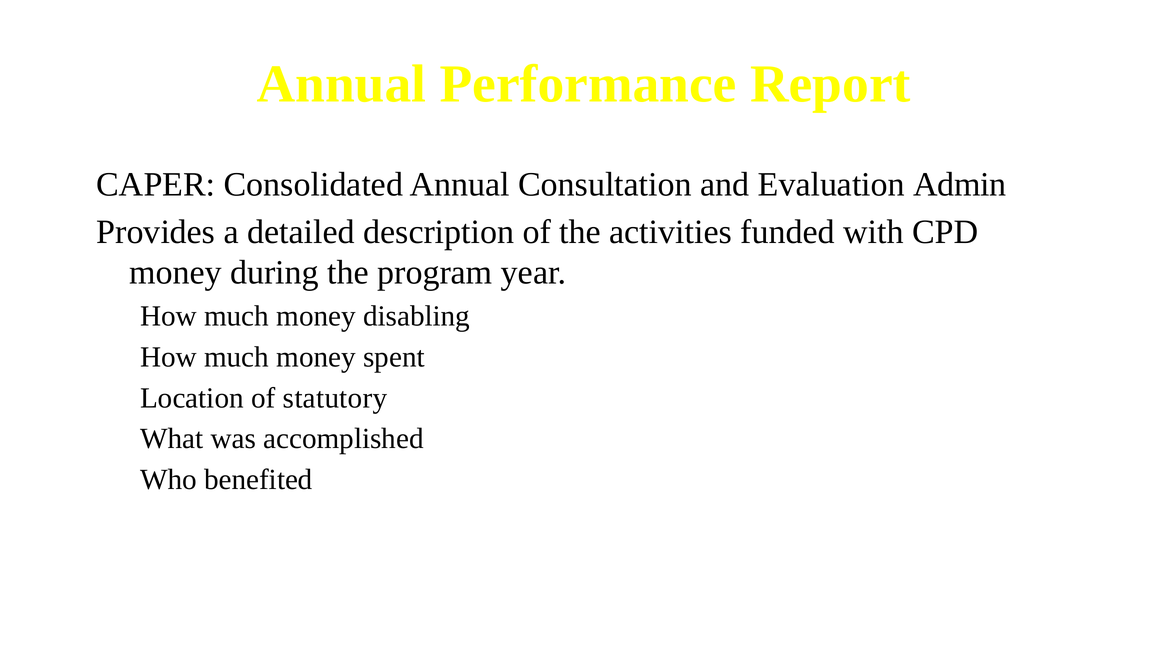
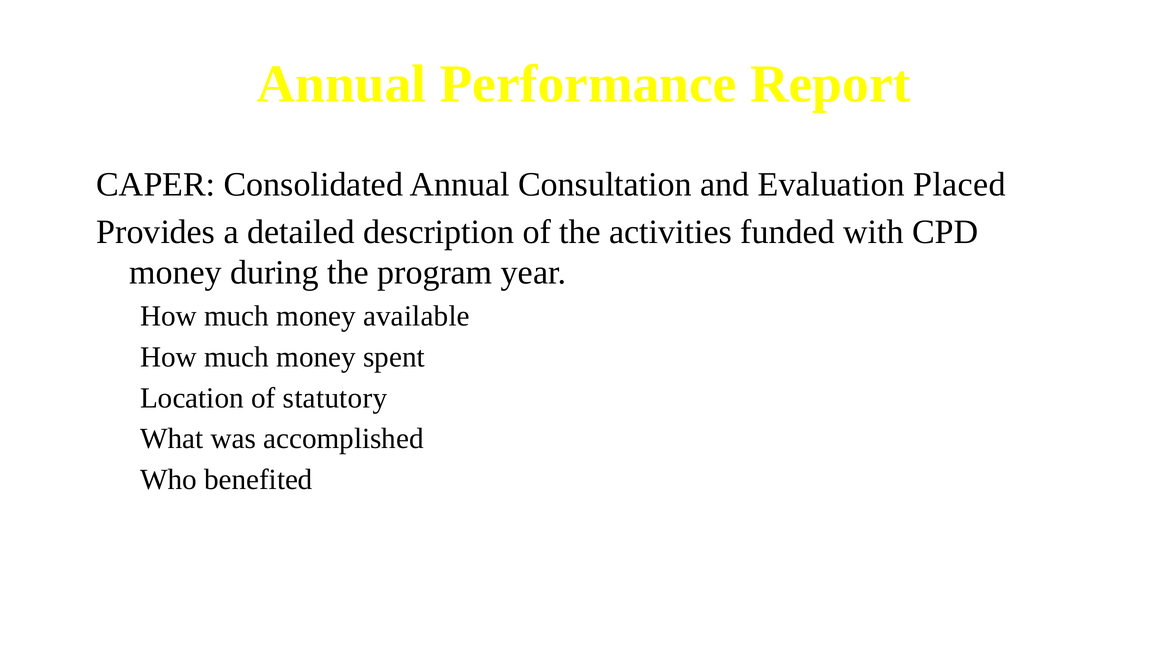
Admin: Admin -> Placed (959, 184)
disabling: disabling -> available (416, 316)
